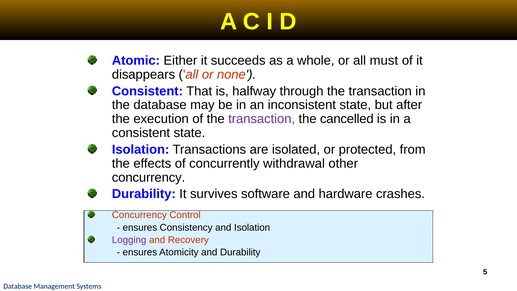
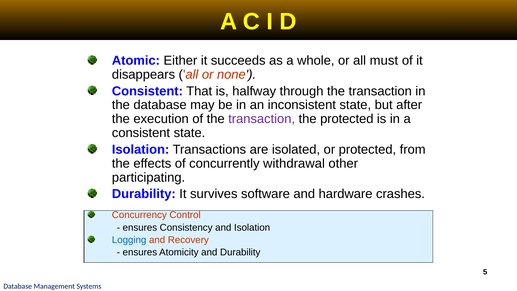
the cancelled: cancelled -> protected (347, 119)
concurrency: concurrency -> participating (149, 177)
Logging colour: purple -> blue (129, 240)
